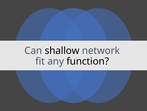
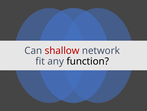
shallow colour: black -> red (62, 50)
